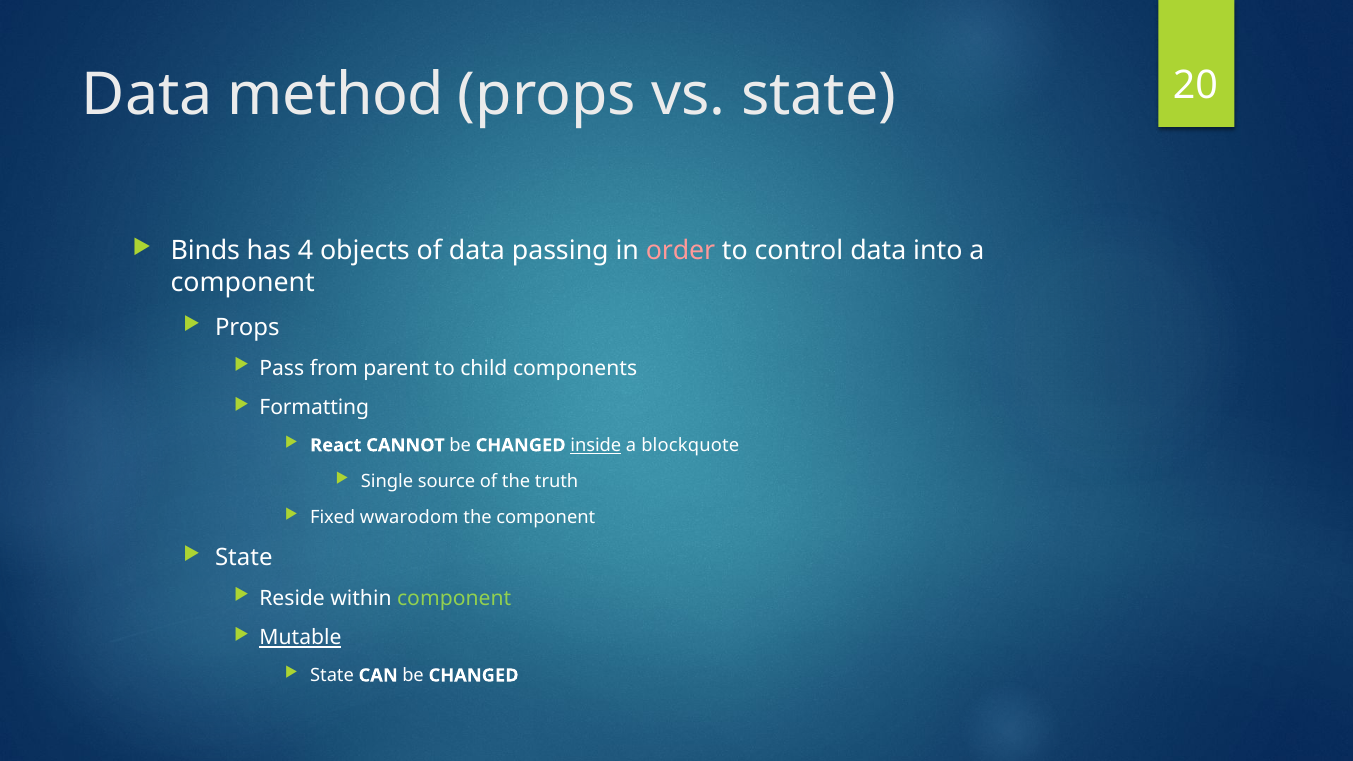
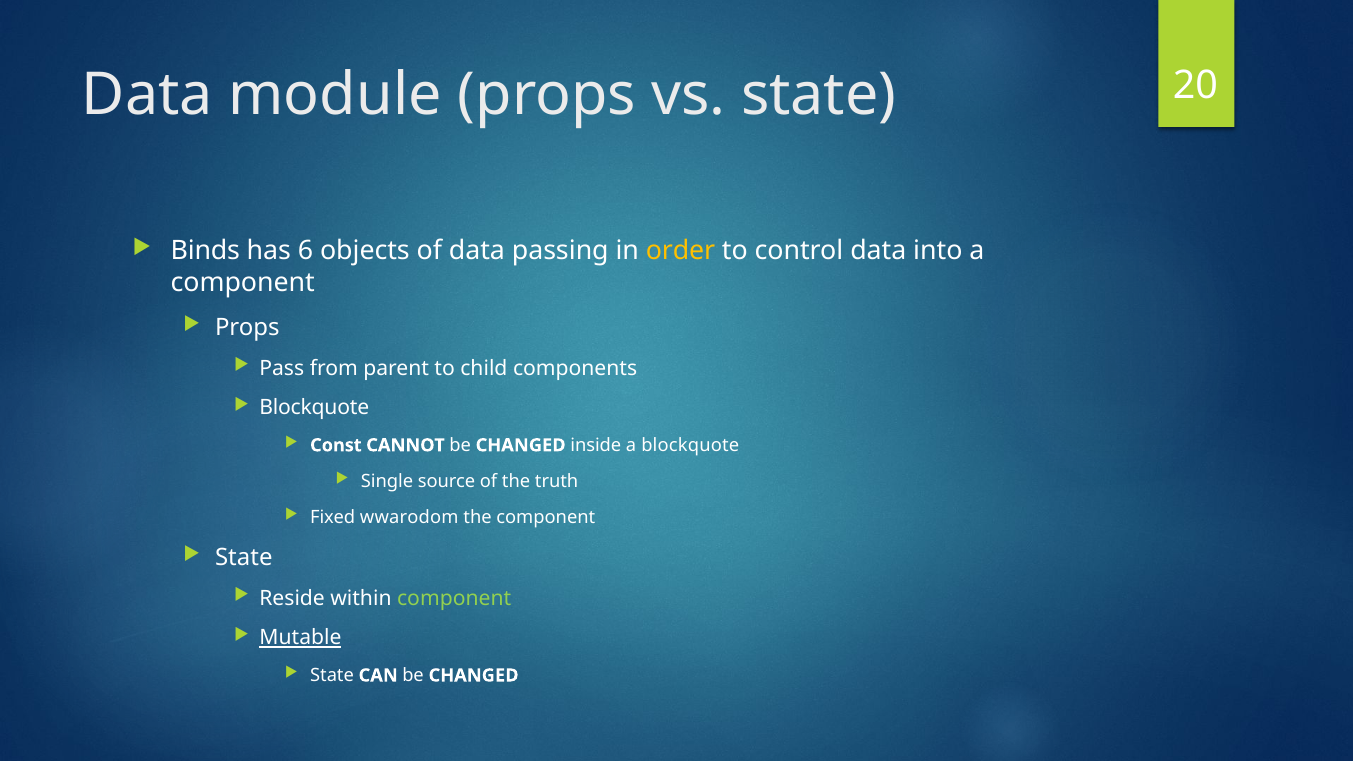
method: method -> module (335, 95)
4: 4 -> 6 (306, 251)
order colour: pink -> yellow (680, 251)
Formatting: Formatting -> Blockquote (314, 408)
React: React -> Const (336, 445)
inside underline: present -> none (596, 445)
